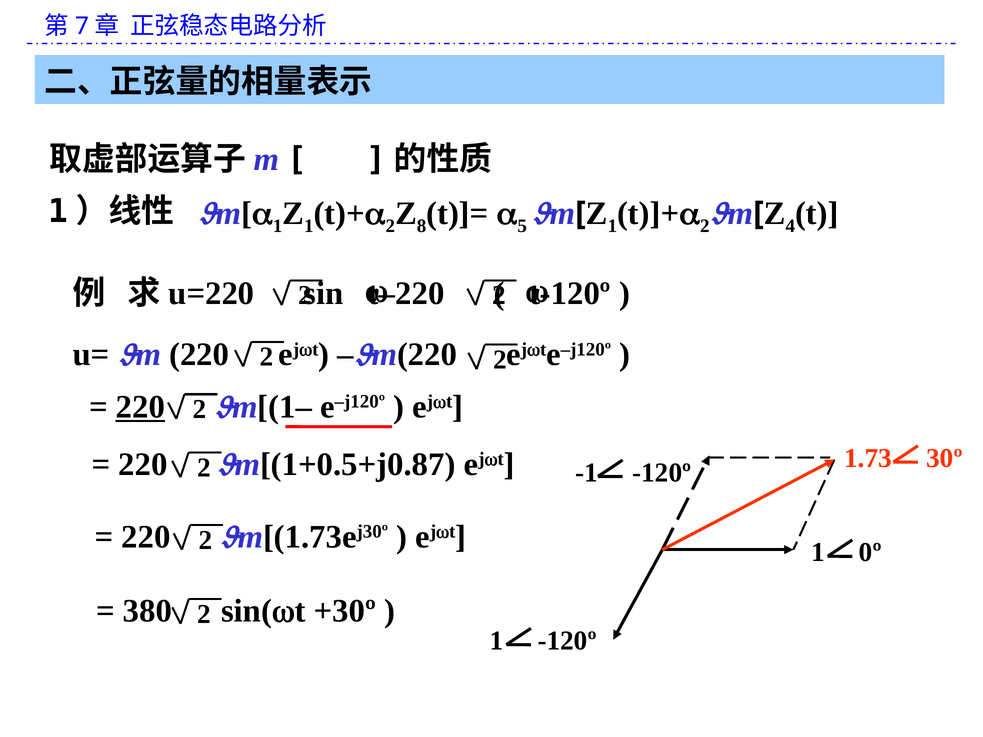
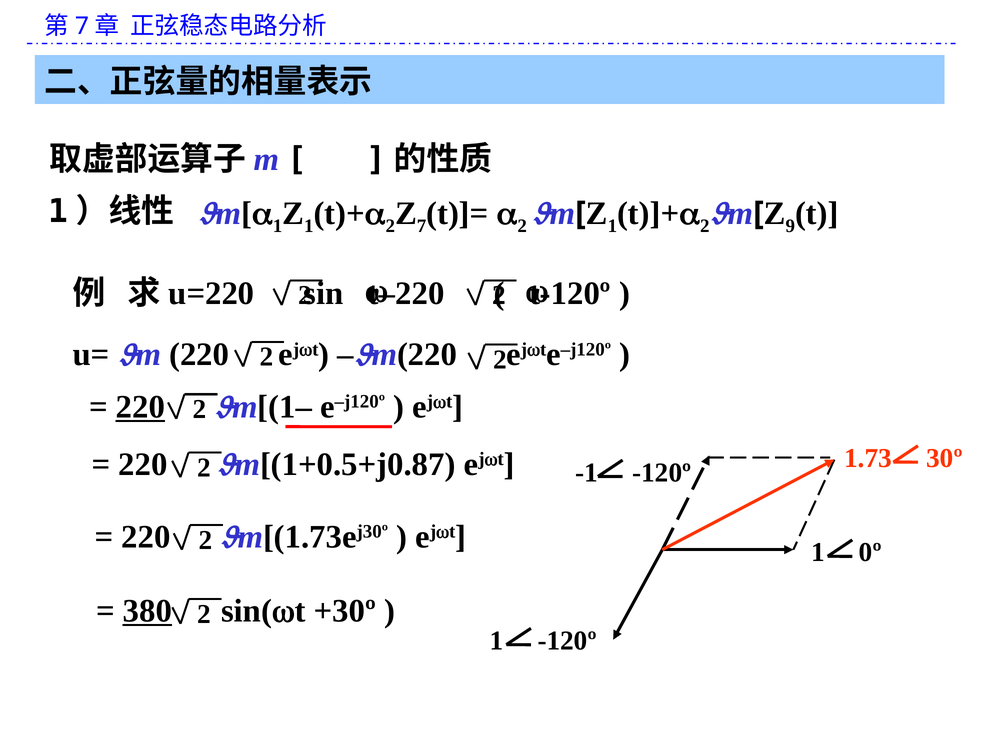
8: 8 -> 7 (422, 226)
5: 5 -> 2 (522, 226)
4: 4 -> 9 (790, 226)
380 underline: none -> present (147, 611)
